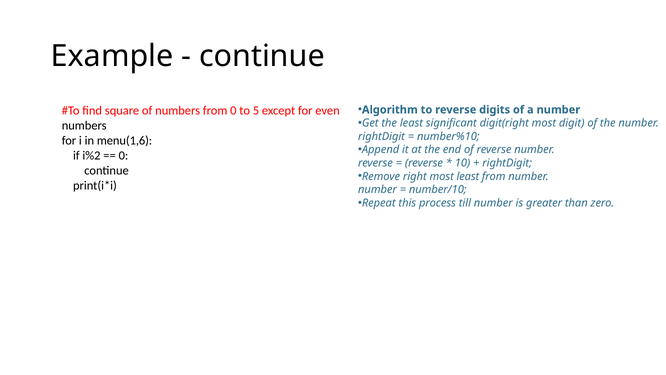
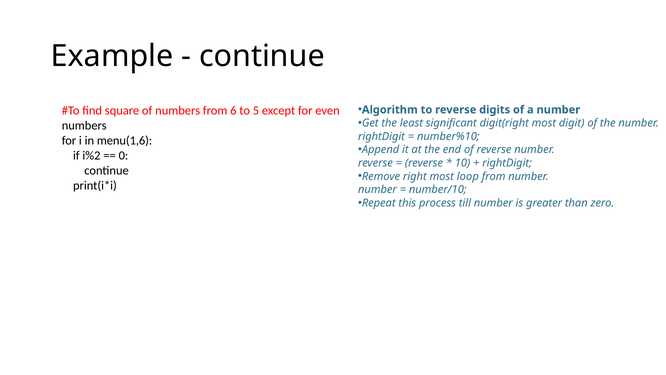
from 0: 0 -> 6 (233, 111)
most least: least -> loop (468, 176)
